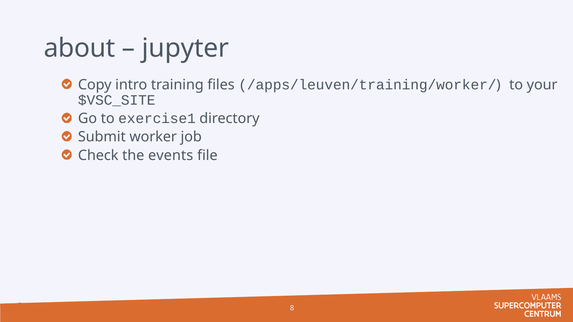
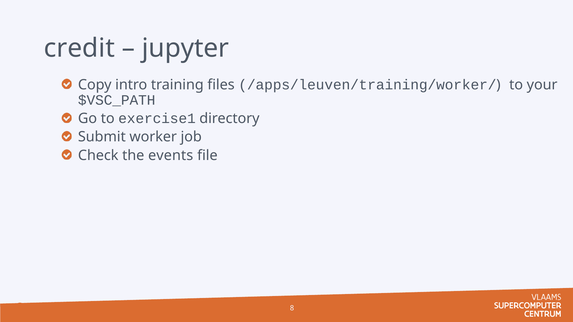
about: about -> credit (79, 48)
$VSC_SITE: $VSC_SITE -> $VSC_PATH (117, 100)
